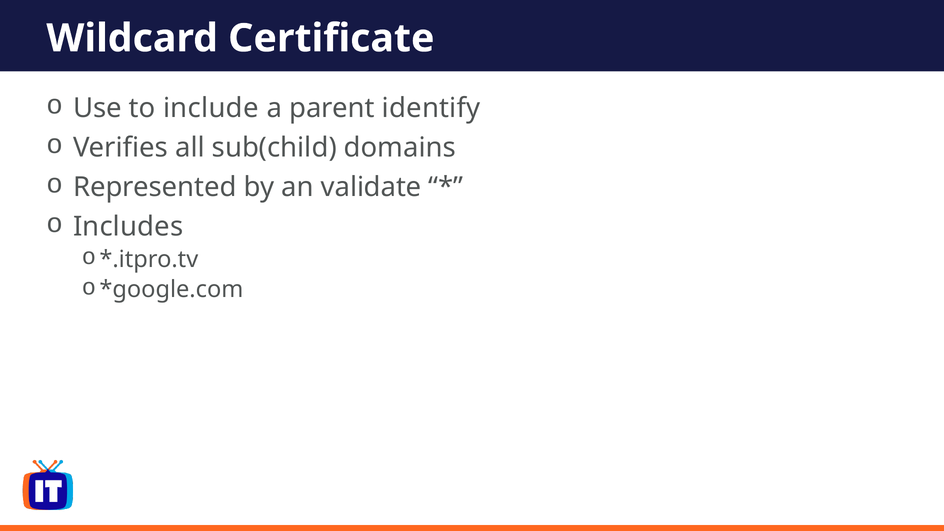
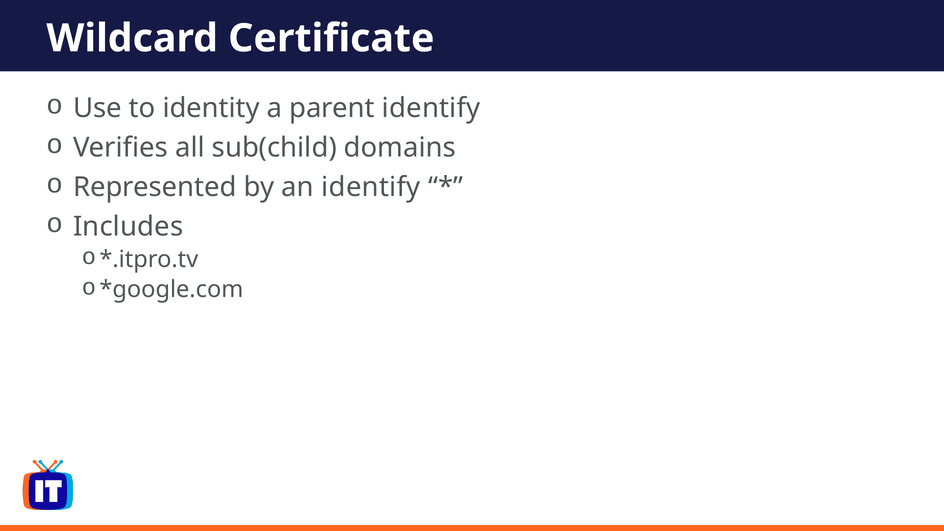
include: include -> identity (211, 108)
an validate: validate -> identify (371, 187)
